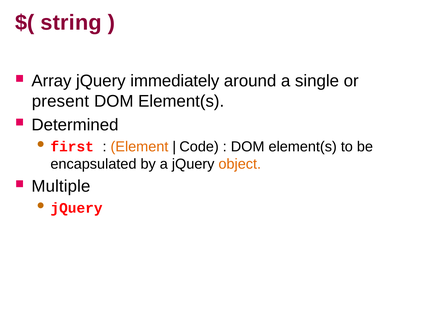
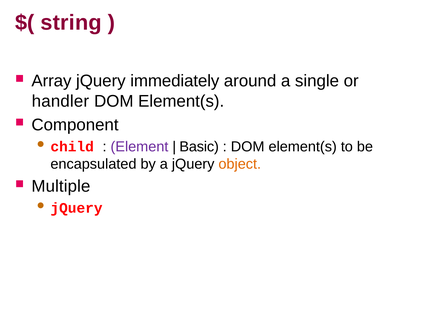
present: present -> handler (60, 101)
Determined: Determined -> Component (75, 125)
first: first -> child (72, 146)
Element colour: orange -> purple (139, 146)
Code: Code -> Basic (199, 146)
